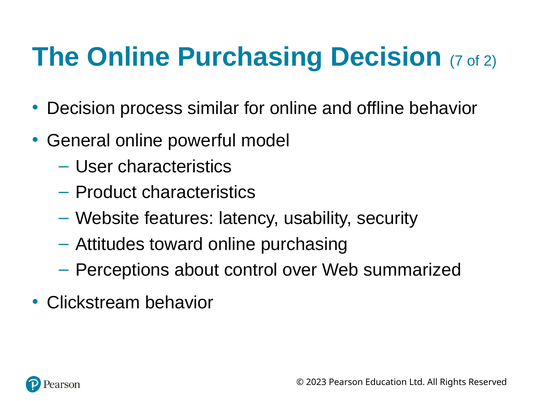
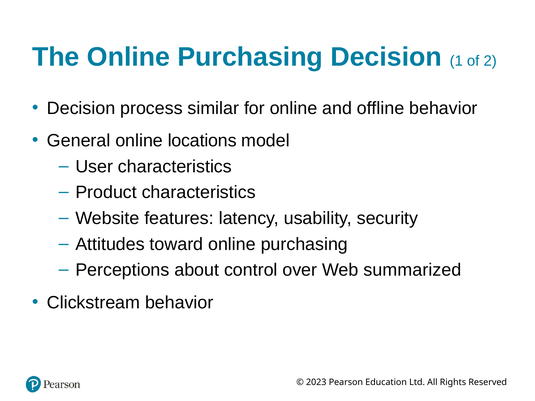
7: 7 -> 1 (456, 61)
powerful: powerful -> locations (202, 141)
